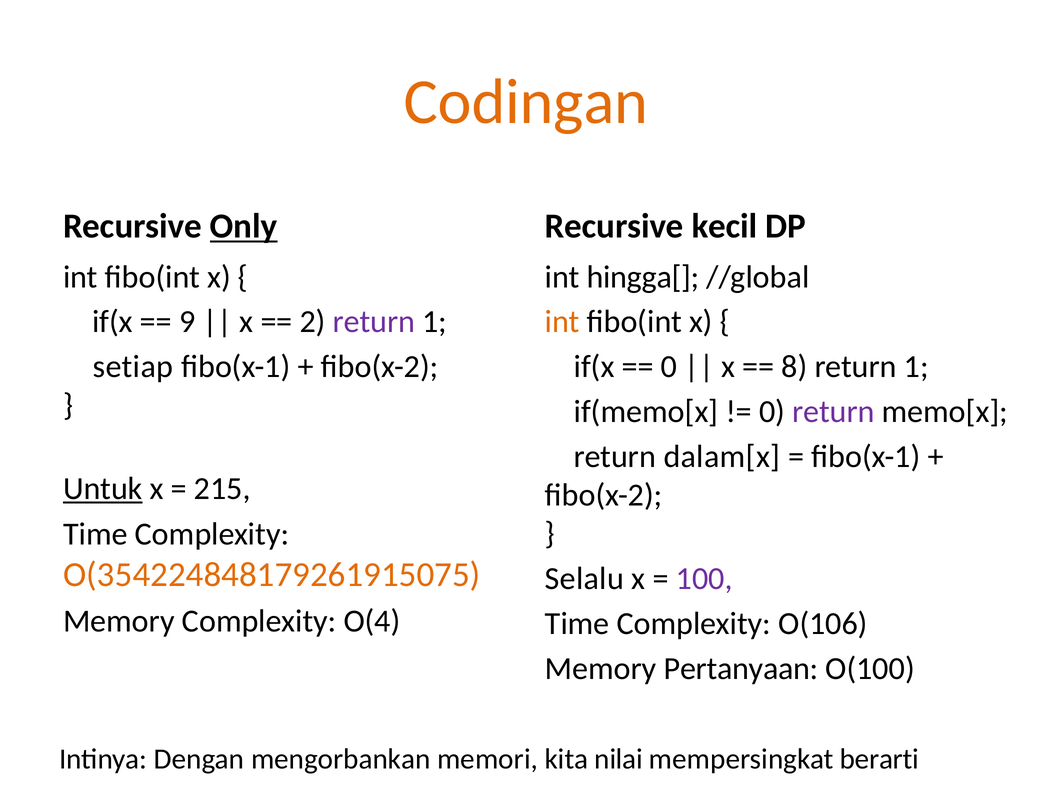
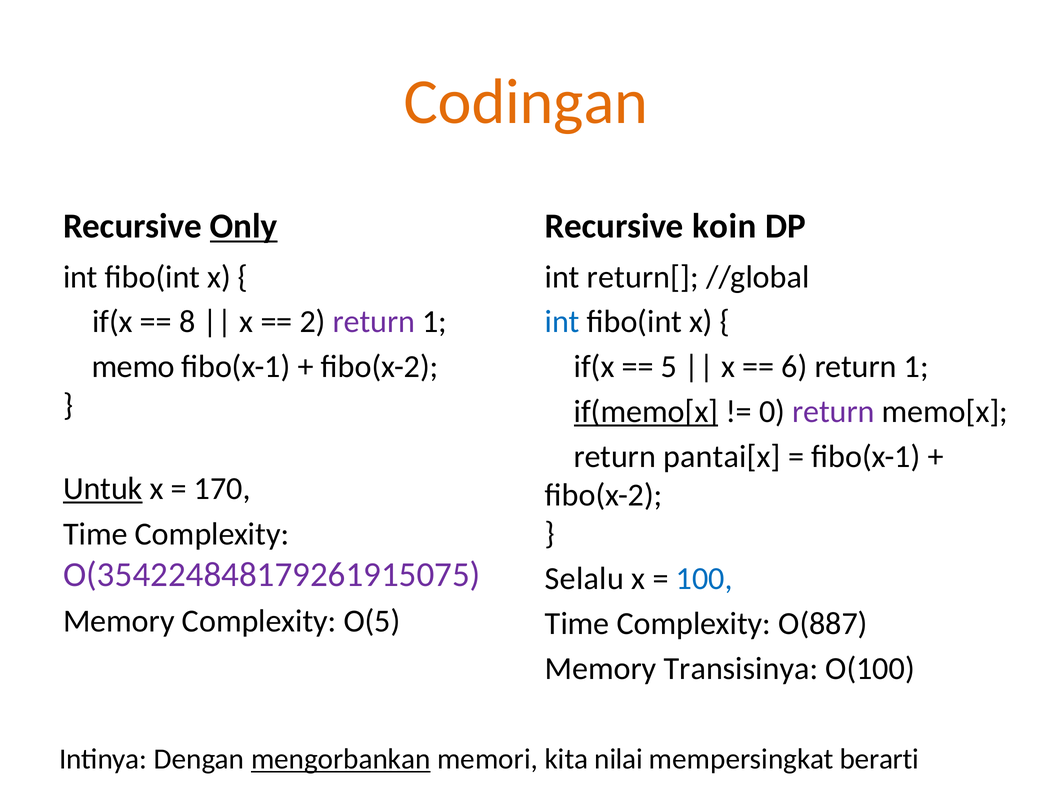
kecil: kecil -> koin (724, 226)
hingga[: hingga[ -> return[ (643, 277)
9: 9 -> 8 (187, 322)
int colour: orange -> blue (562, 322)
setiap: setiap -> memo (133, 367)
0: 0 -> 5 (669, 367)
8: 8 -> 6 (794, 367)
if(memo[x underline: none -> present (646, 412)
dalam[x: dalam[x -> pantai[x (722, 457)
215: 215 -> 170 (222, 489)
O(354224848179261915075 colour: orange -> purple (272, 575)
100 colour: purple -> blue (704, 579)
O(4: O(4 -> O(5 (372, 621)
O(106: O(106 -> O(887 (823, 624)
Pertanyaan: Pertanyaan -> Transisinya (741, 669)
mengorbankan underline: none -> present (341, 759)
